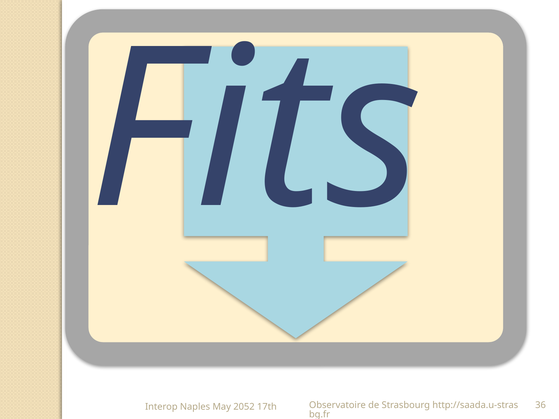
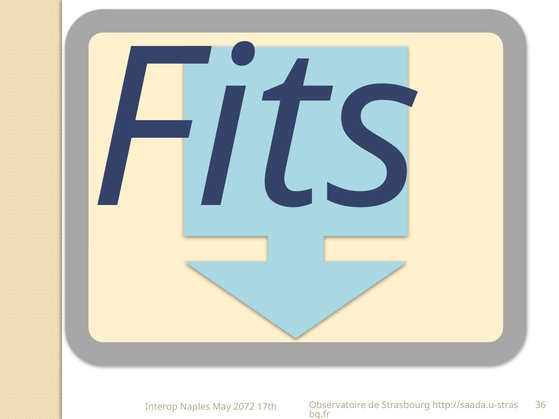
2052: 2052 -> 2072 (244, 407)
